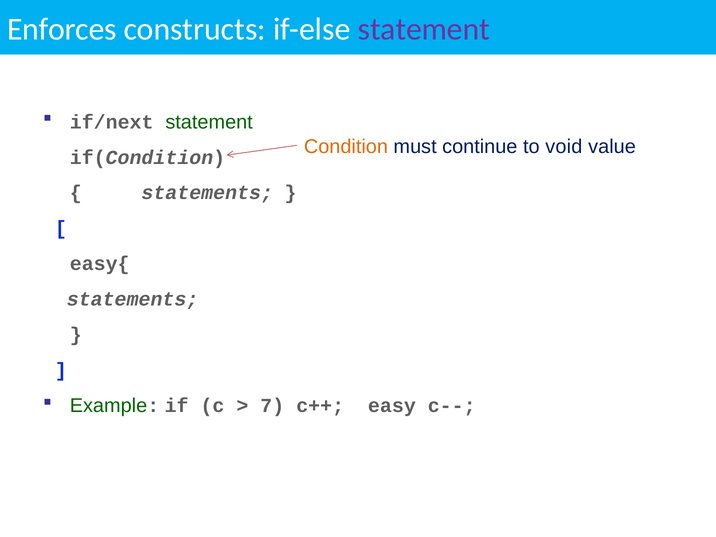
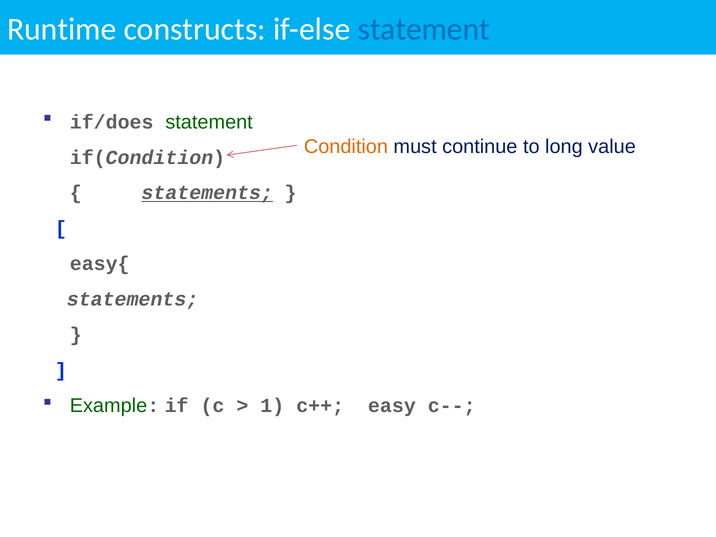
Enforces: Enforces -> Runtime (62, 29)
statement colour: purple -> blue (424, 29)
if/next: if/next -> if/does (112, 122)
void: void -> long (564, 147)
statements underline: none -> present (207, 193)
7: 7 -> 1 (272, 406)
